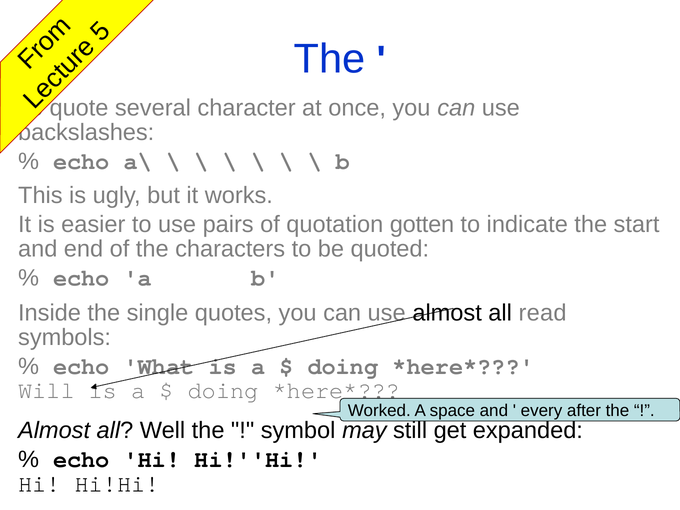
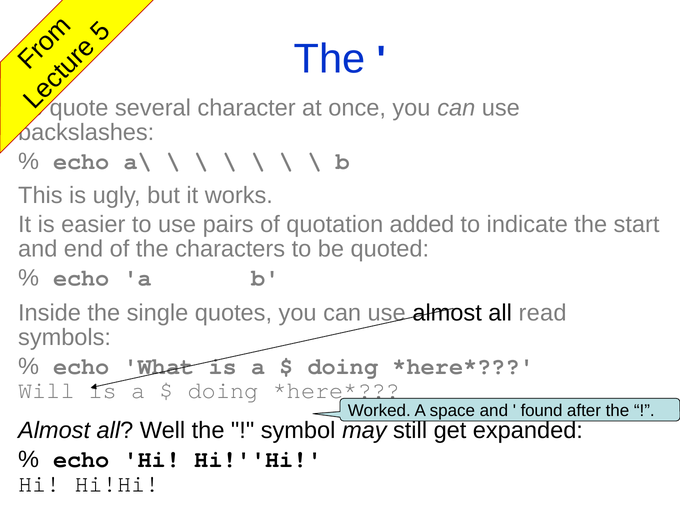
gotten: gotten -> added (422, 225)
every: every -> found (542, 411)
